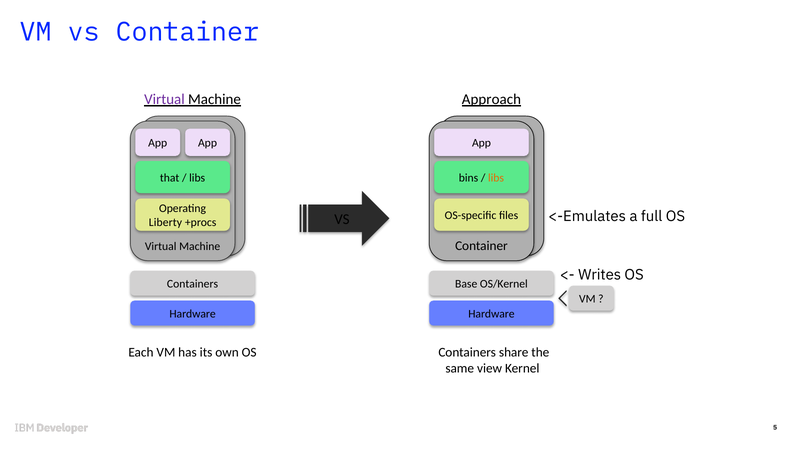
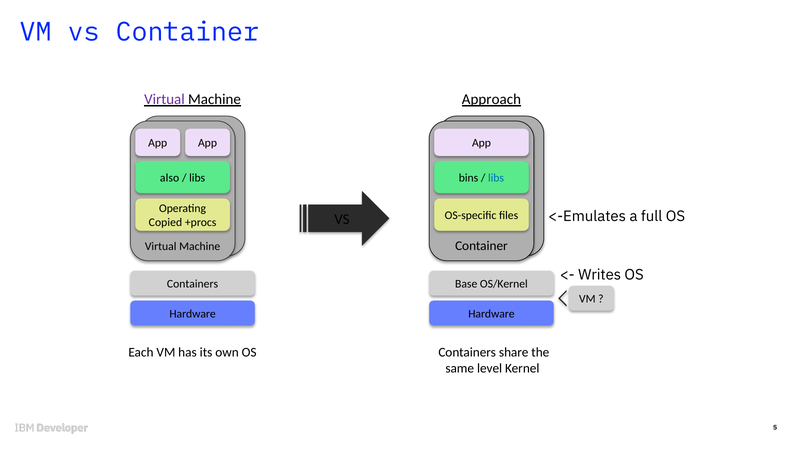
that: that -> also (170, 178)
libs colour: orange -> blue (496, 178)
Liberty: Liberty -> Copied (165, 222)
view: view -> level (490, 368)
